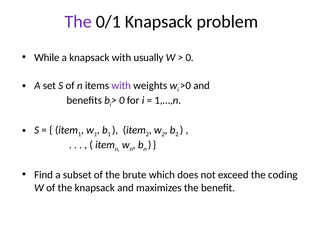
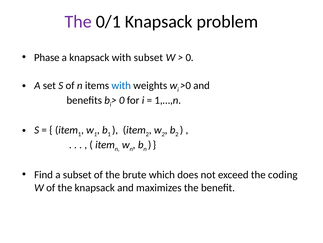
While: While -> Phase (47, 57)
with usually: usually -> subset (148, 57)
with colour: purple -> blue (121, 85)
